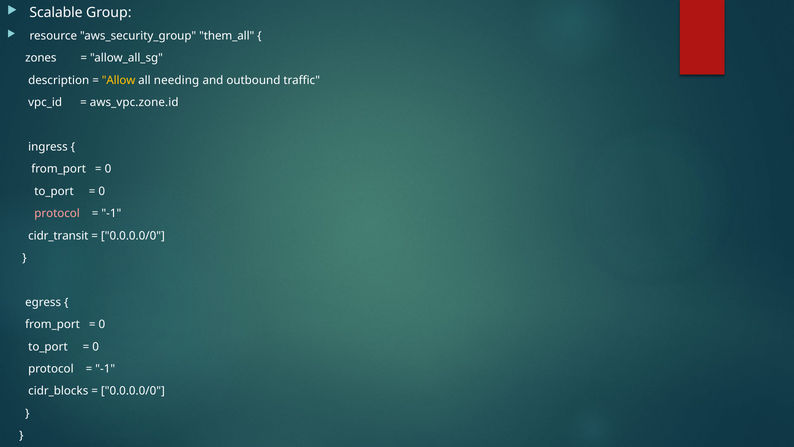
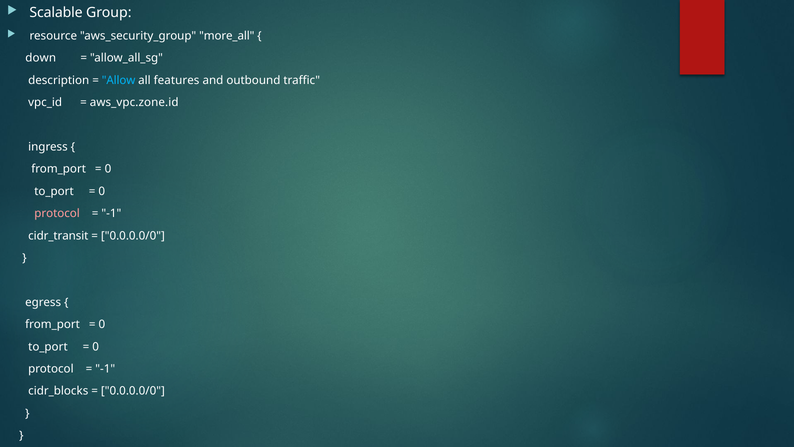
them_all: them_all -> more_all (227, 36)
zones: zones -> down (41, 58)
Allow colour: yellow -> light blue (119, 80)
needing: needing -> features (177, 80)
